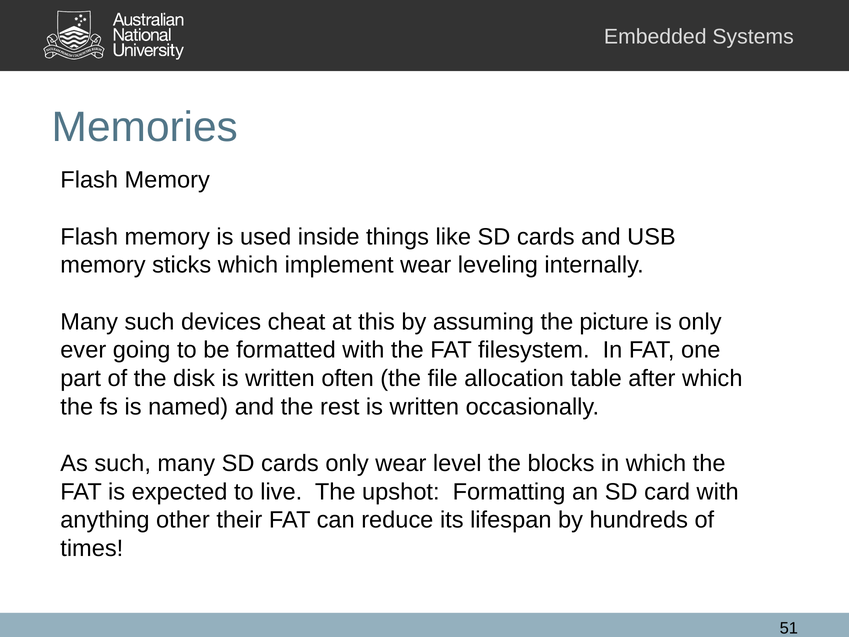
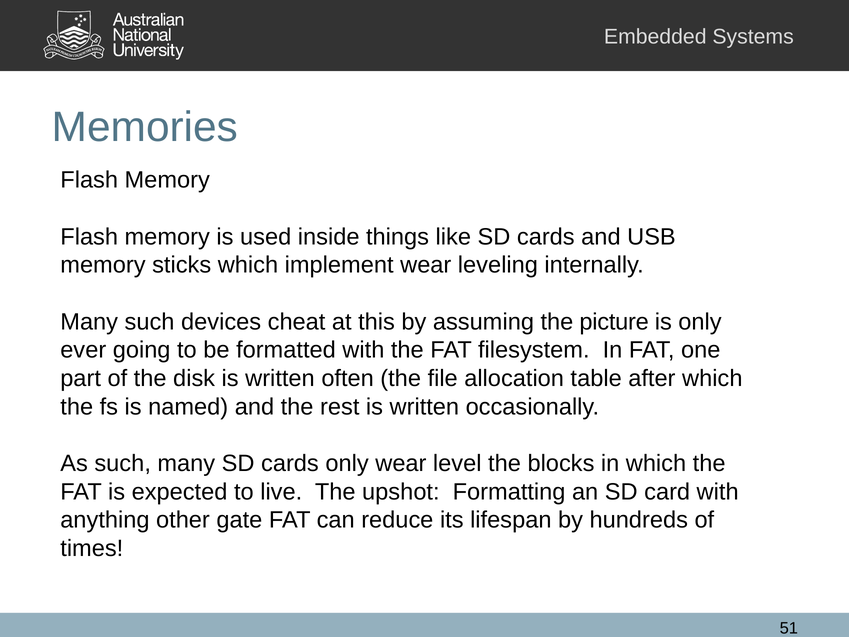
their: their -> gate (239, 520)
